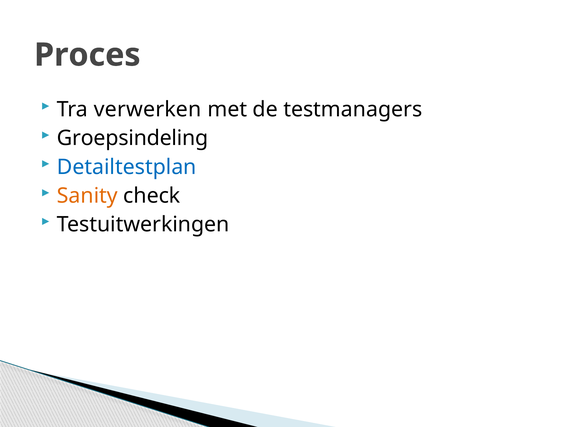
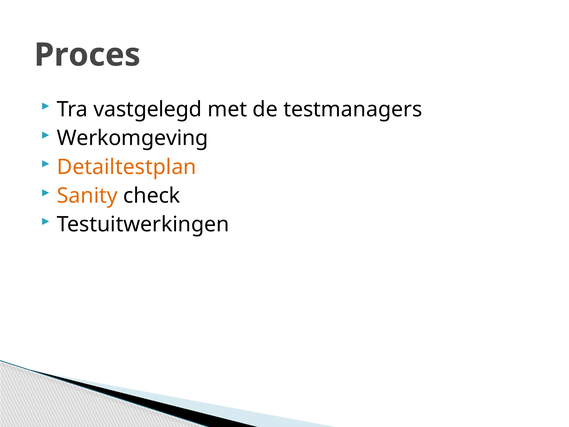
verwerken: verwerken -> vastgelegd (148, 109)
Groepsindeling: Groepsindeling -> Werkomgeving (133, 138)
Detailtestplan colour: blue -> orange (127, 167)
